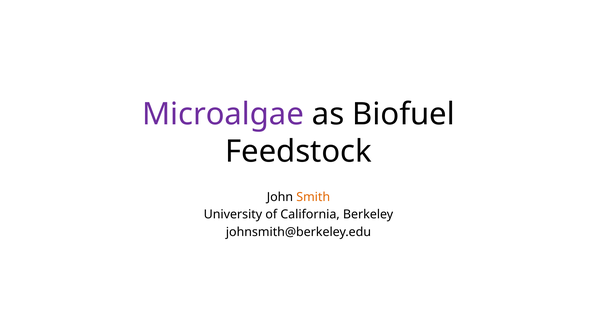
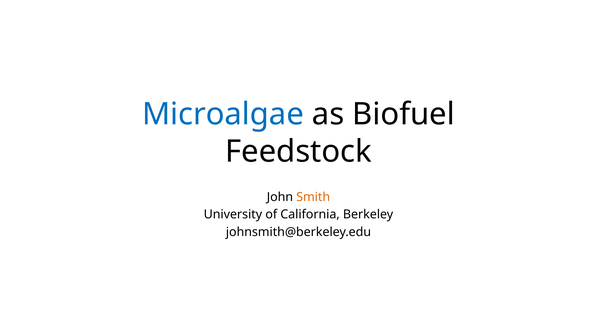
Microalgae colour: purple -> blue (223, 114)
